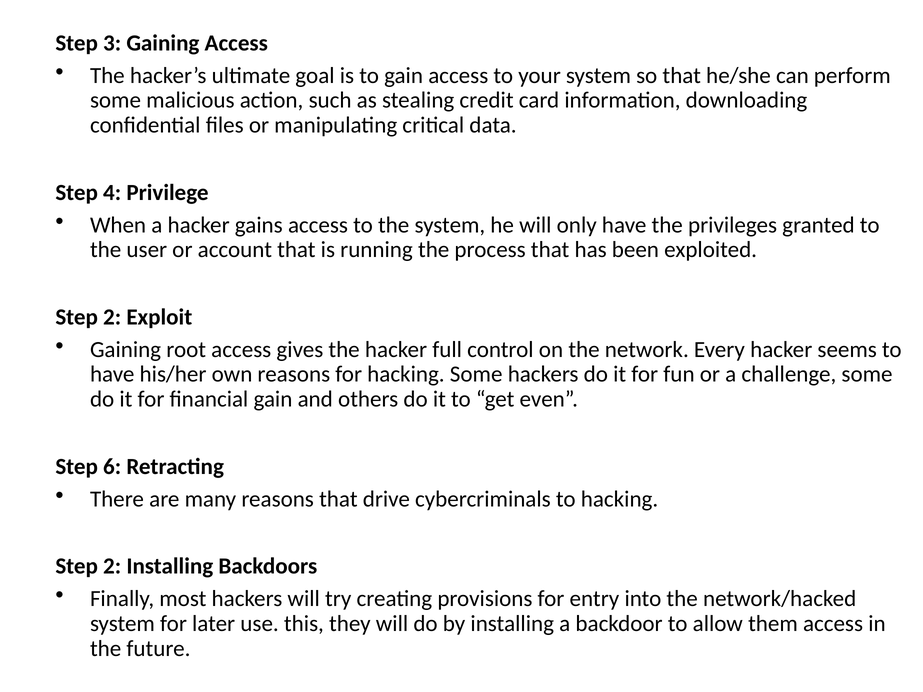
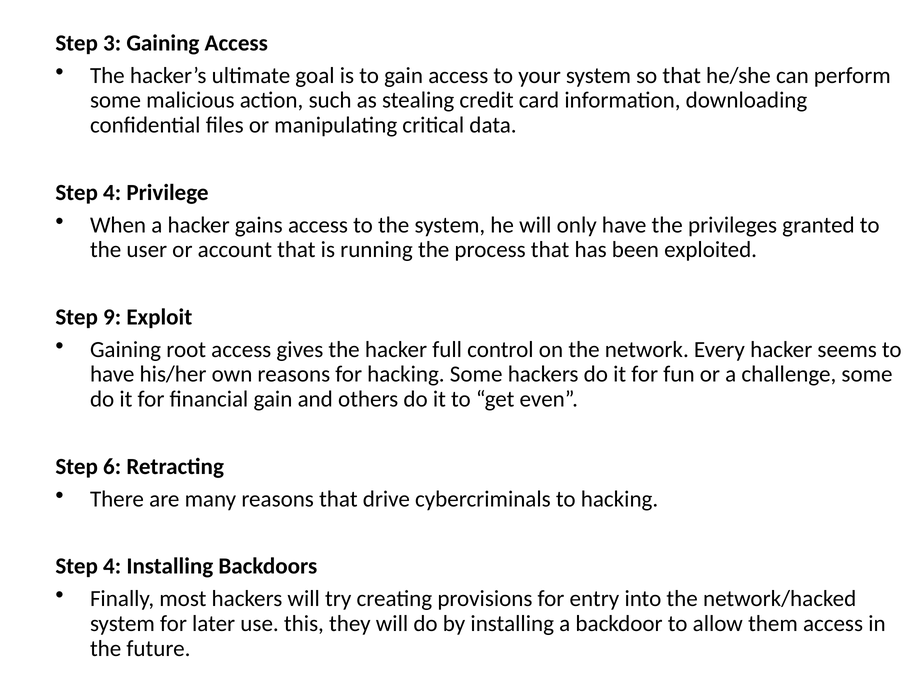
2: 2 -> 9 (112, 317)
2: 2 -> 4 (112, 566)
